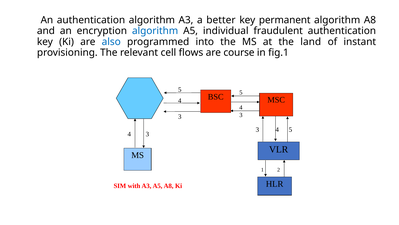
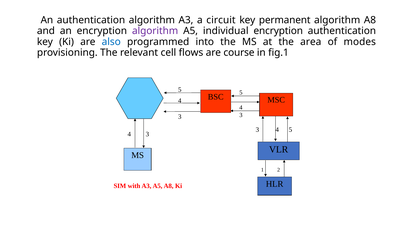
better: better -> circuit (221, 20)
algorithm colour: blue -> purple (155, 31)
individual fraudulent: fraudulent -> encryption (278, 31)
land: land -> area (311, 42)
instant: instant -> modes (360, 42)
